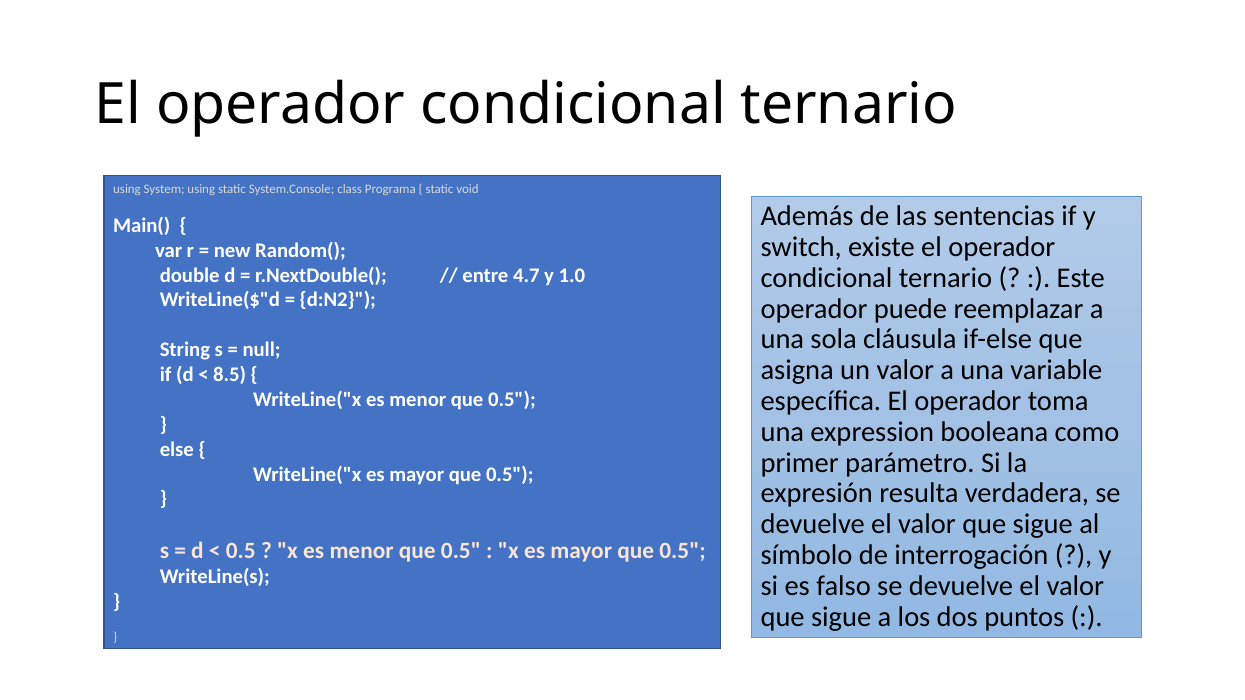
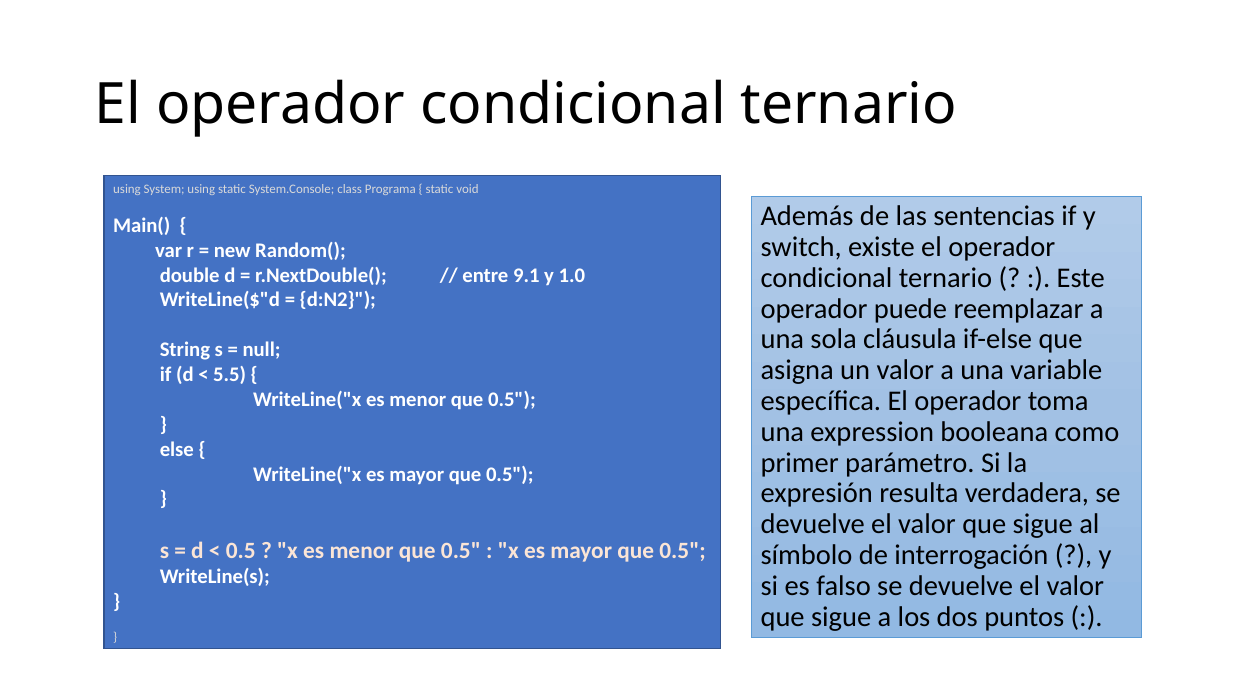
4.7: 4.7 -> 9.1 (526, 275)
8.5: 8.5 -> 5.5 (230, 375)
